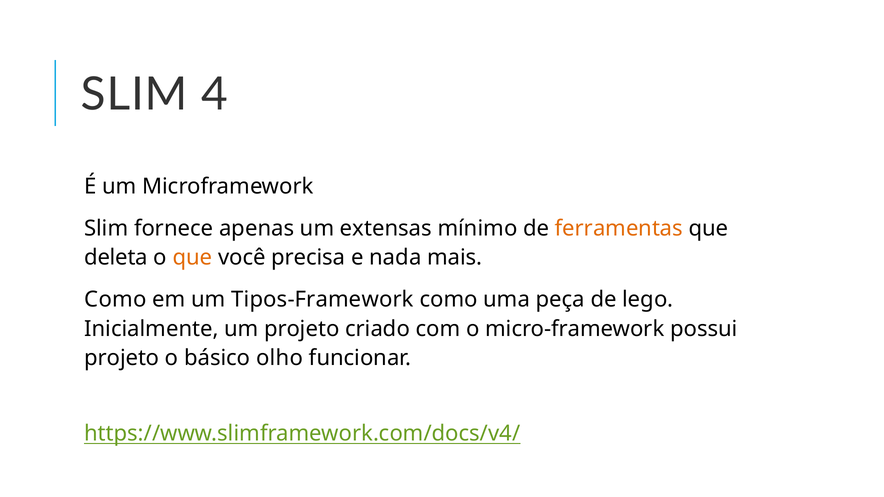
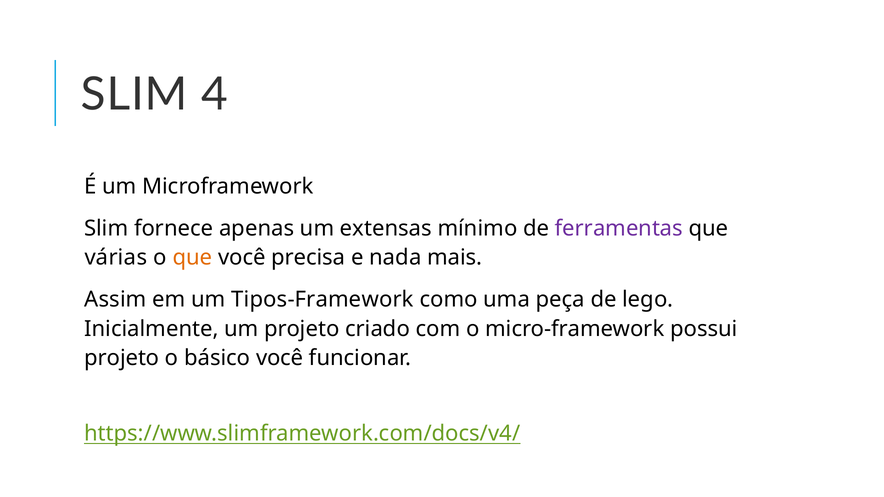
ferramentas colour: orange -> purple (619, 229)
deleta: deleta -> várias (116, 258)
Como: Como -> Assim (115, 300)
básico olho: olho -> você (280, 358)
